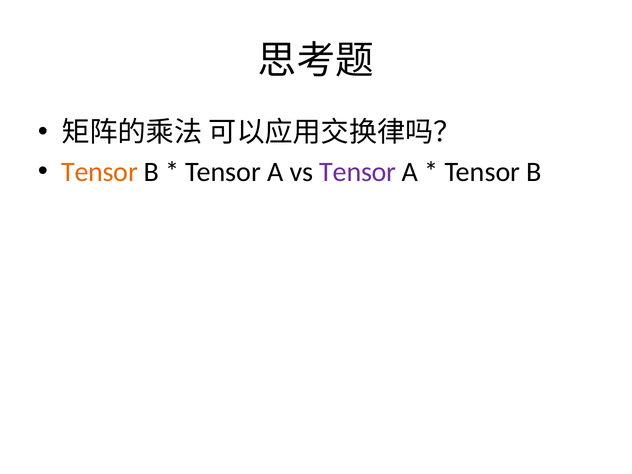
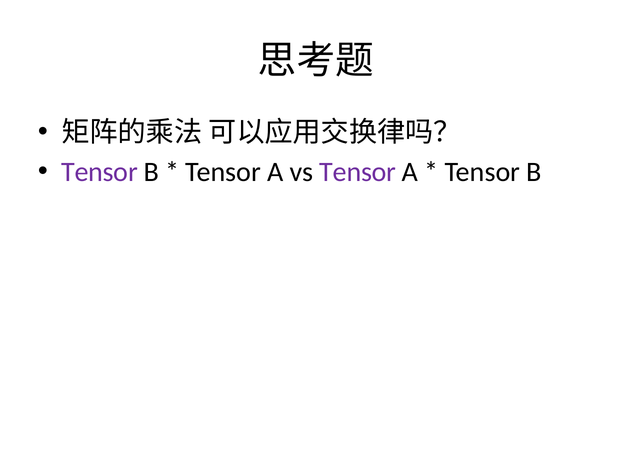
Tensor colour: orange -> purple (100, 172)
